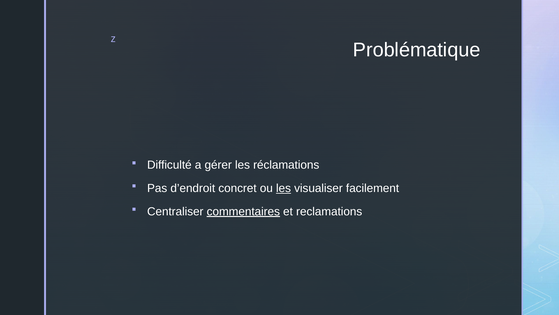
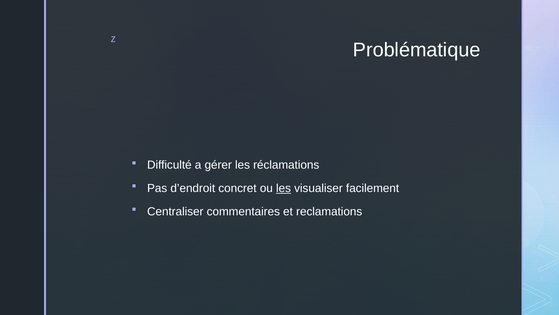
commentaires underline: present -> none (243, 211)
